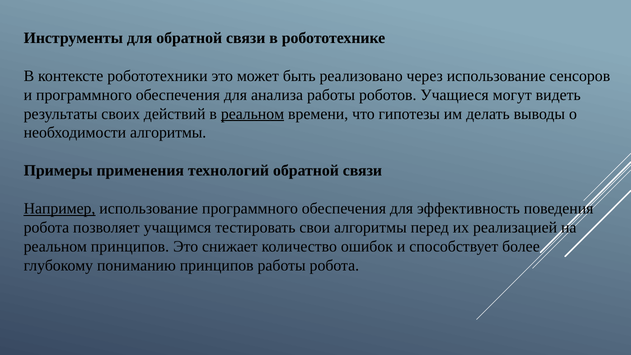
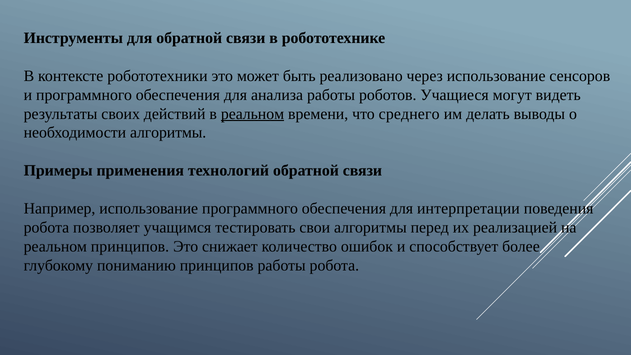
гипотезы: гипотезы -> среднего (409, 114)
Например underline: present -> none (60, 208)
эффективность: эффективность -> интерпретации (468, 208)
